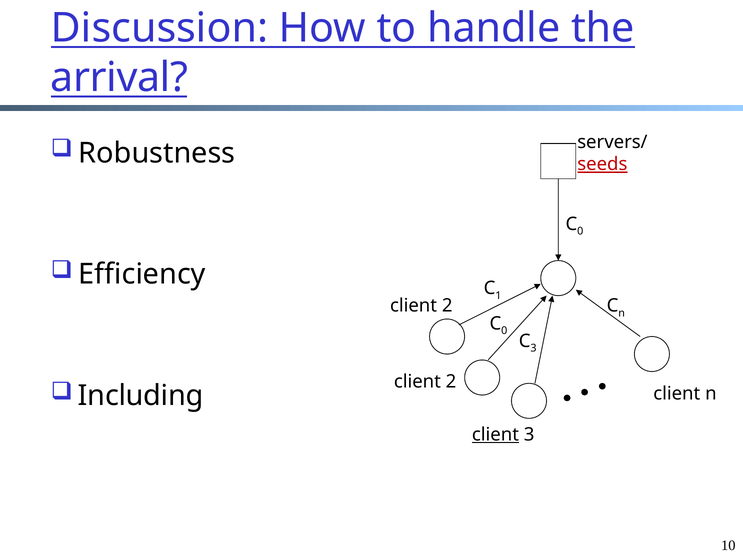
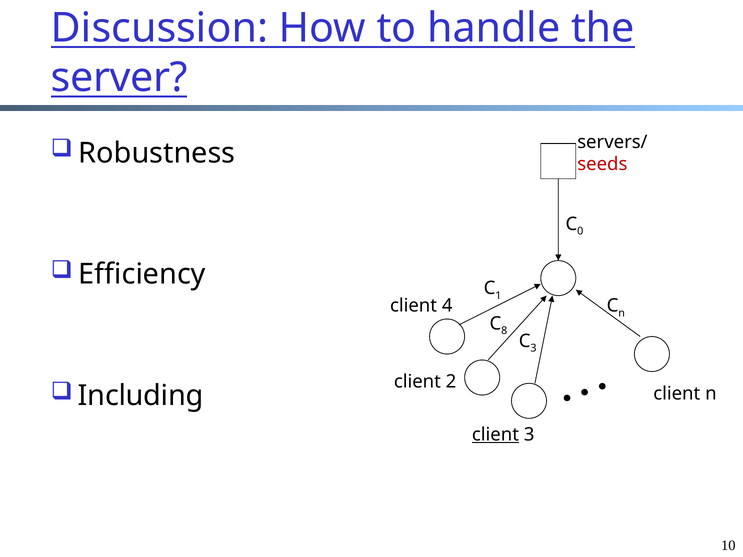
arrival: arrival -> server (119, 78)
seeds underline: present -> none (602, 164)
2: 2 -> 4 (447, 306)
0: 0 -> 8 (504, 331)
